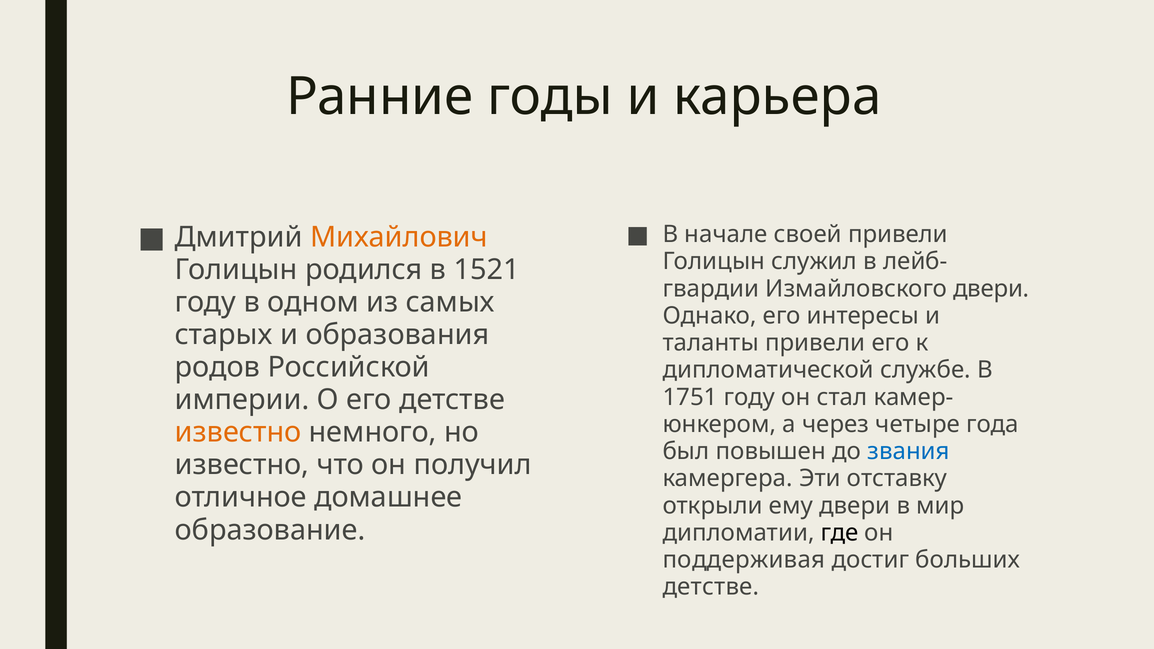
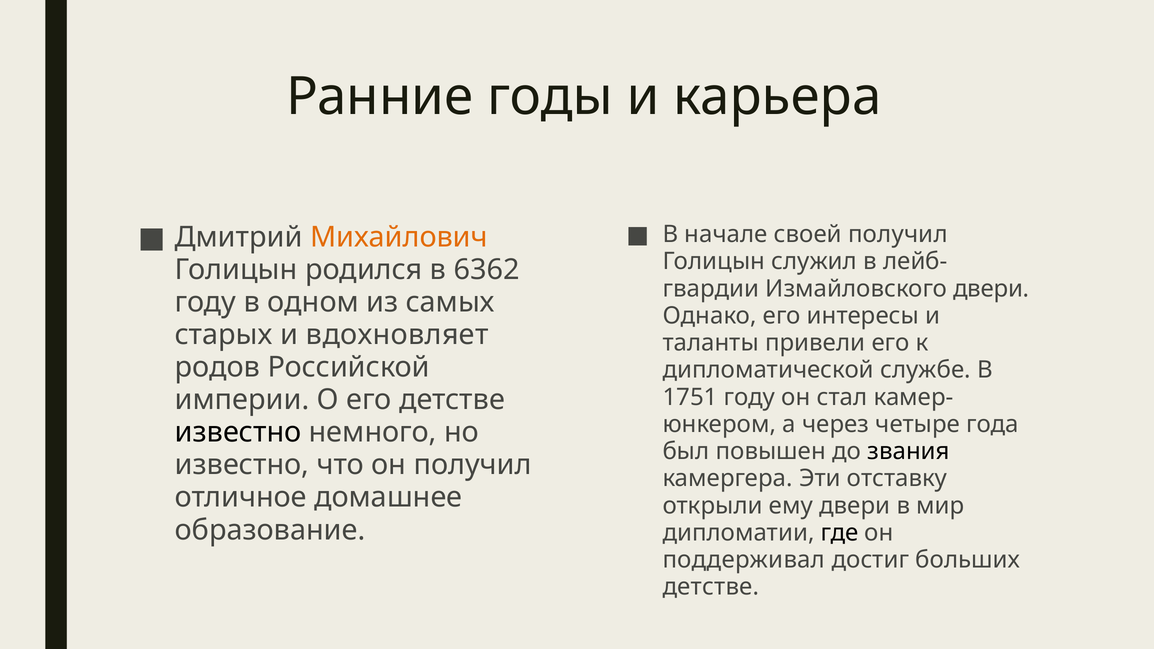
своей привели: привели -> получил (898, 234)
1521: 1521 -> 6362 (487, 270)
образования: образования -> вдохновляет (397, 335)
известно colour: orange -> black (238, 432)
звания colour: blue -> black (909, 451)
поддерживая: поддерживая -> поддерживал (744, 560)
